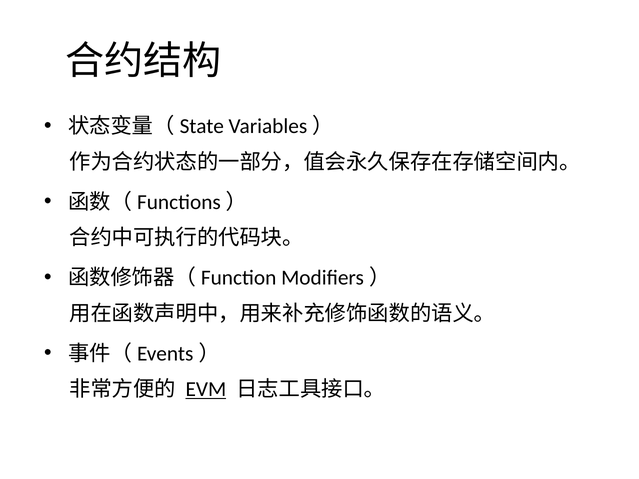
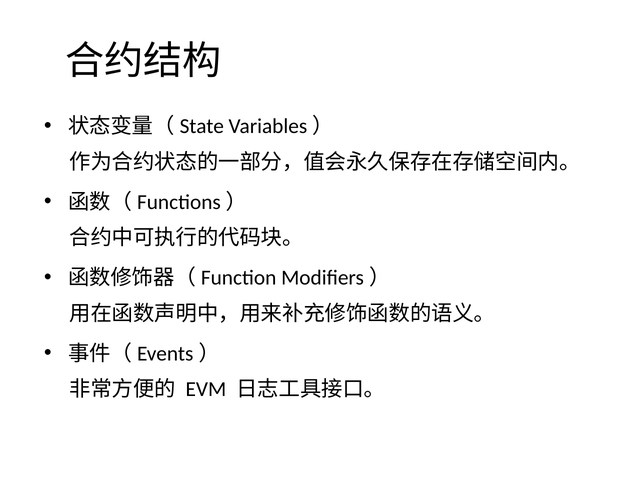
EVM underline: present -> none (206, 390)
